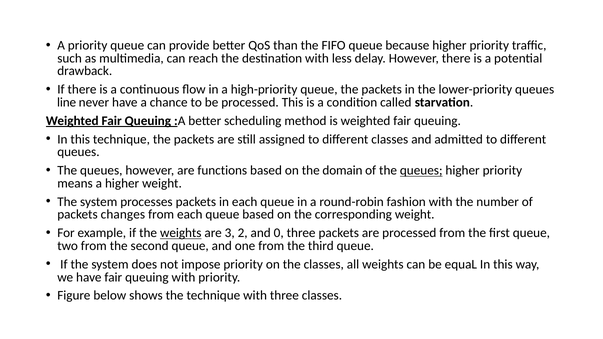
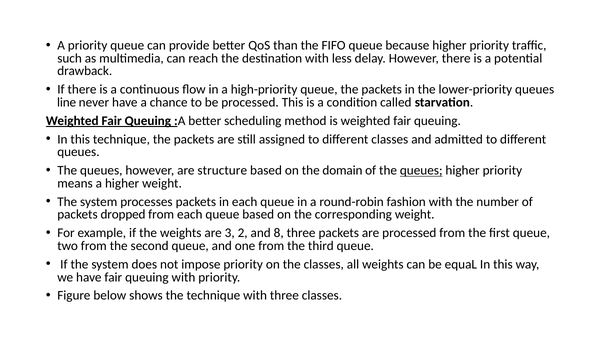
functions: functions -> structure (222, 171)
changes: changes -> dropped (123, 215)
weights underline: present -> none (181, 233)
0: 0 -> 8 (279, 233)
